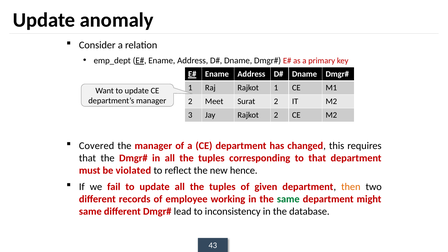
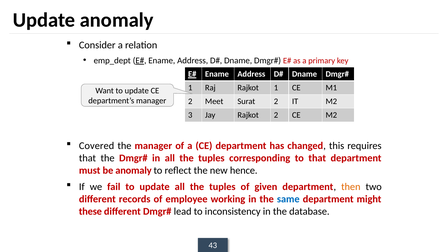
be violated: violated -> anomaly (133, 170)
same colour: green -> blue (288, 199)
same: same -> these (90, 211)
